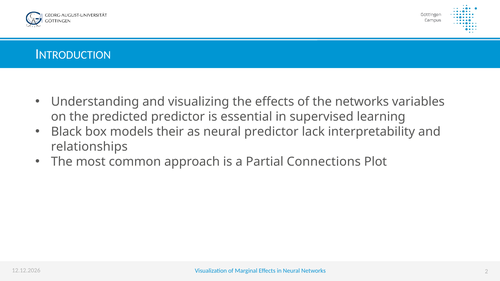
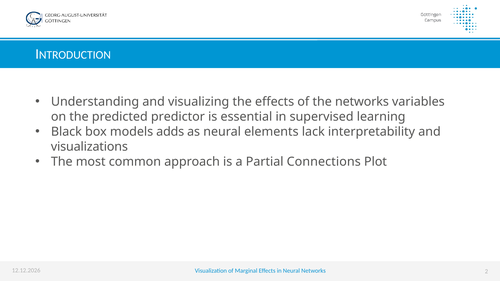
their: their -> adds (170, 132)
neural predictor: predictor -> elements (271, 132)
relationships: relationships -> visualizations (89, 147)
